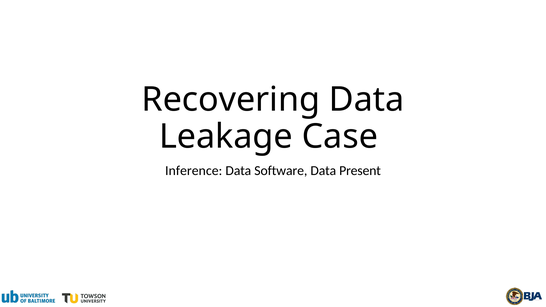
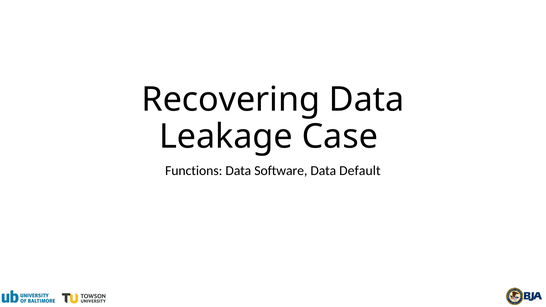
Inference: Inference -> Functions (194, 171)
Present: Present -> Default (360, 171)
